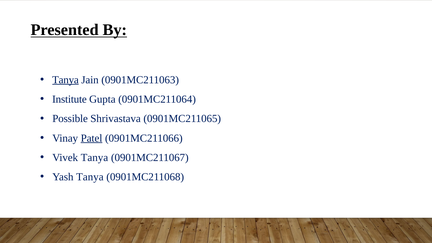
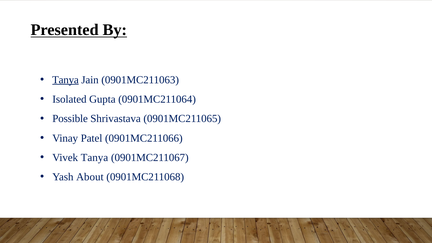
Institute: Institute -> Isolated (69, 99)
Patel underline: present -> none (92, 138)
Yash Tanya: Tanya -> About (90, 177)
